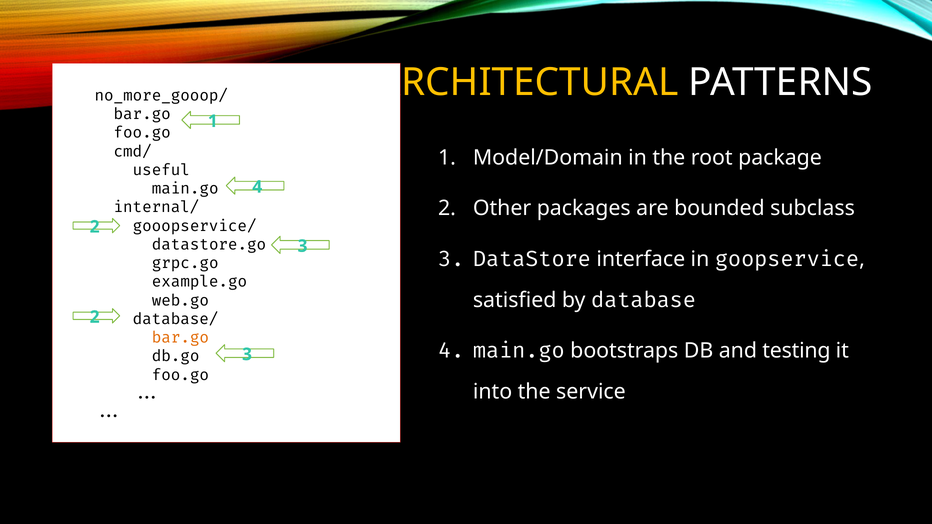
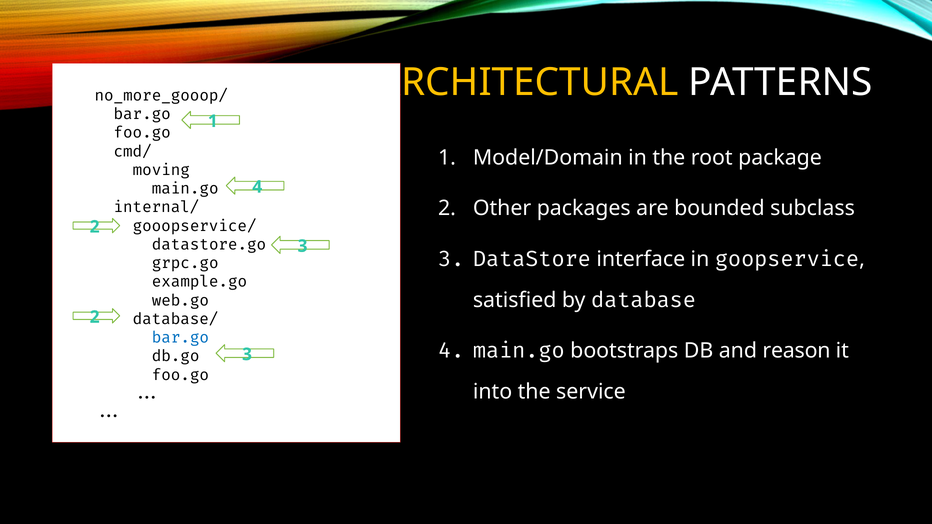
useful/: useful/ -> moving/ (166, 170)
bar.go colour: orange -> blue (180, 338)
testing: testing -> reason (796, 351)
